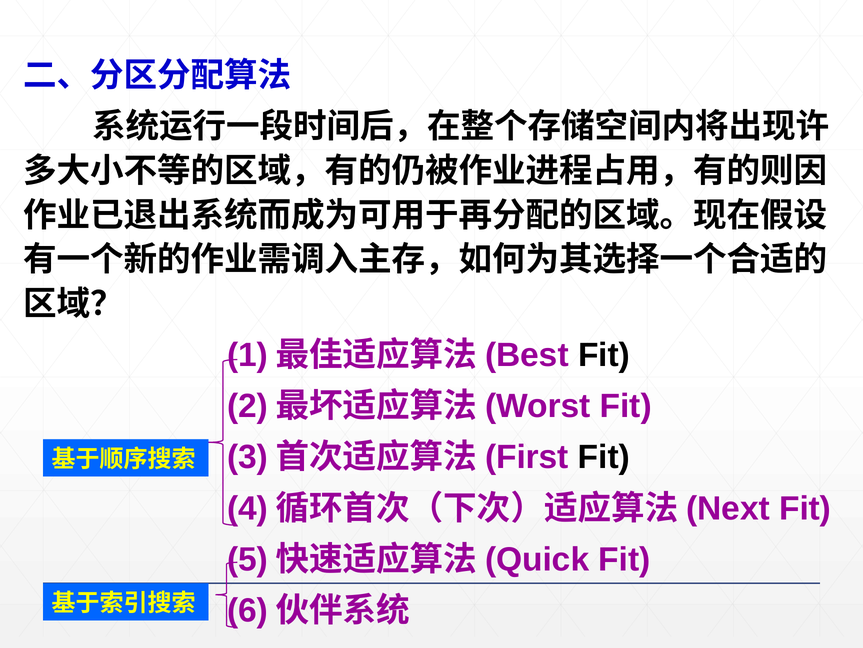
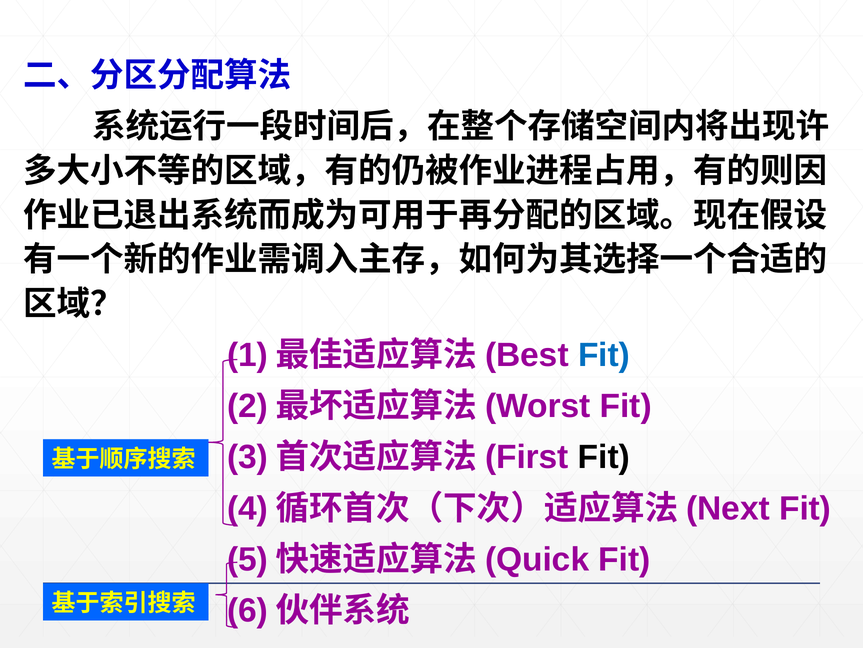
Fit colour: black -> blue (604, 355)
